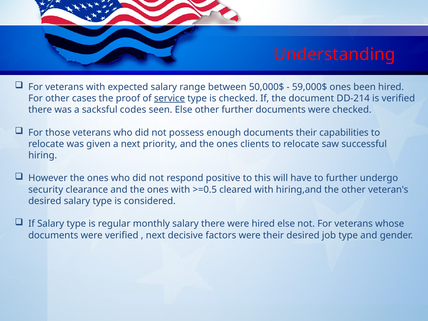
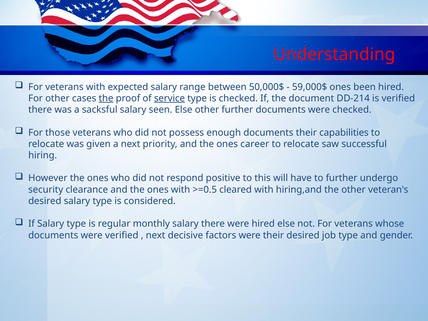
the underline: none -> present (106, 98)
sacksful codes: codes -> salary (133, 110)
clients: clients -> career (255, 144)
